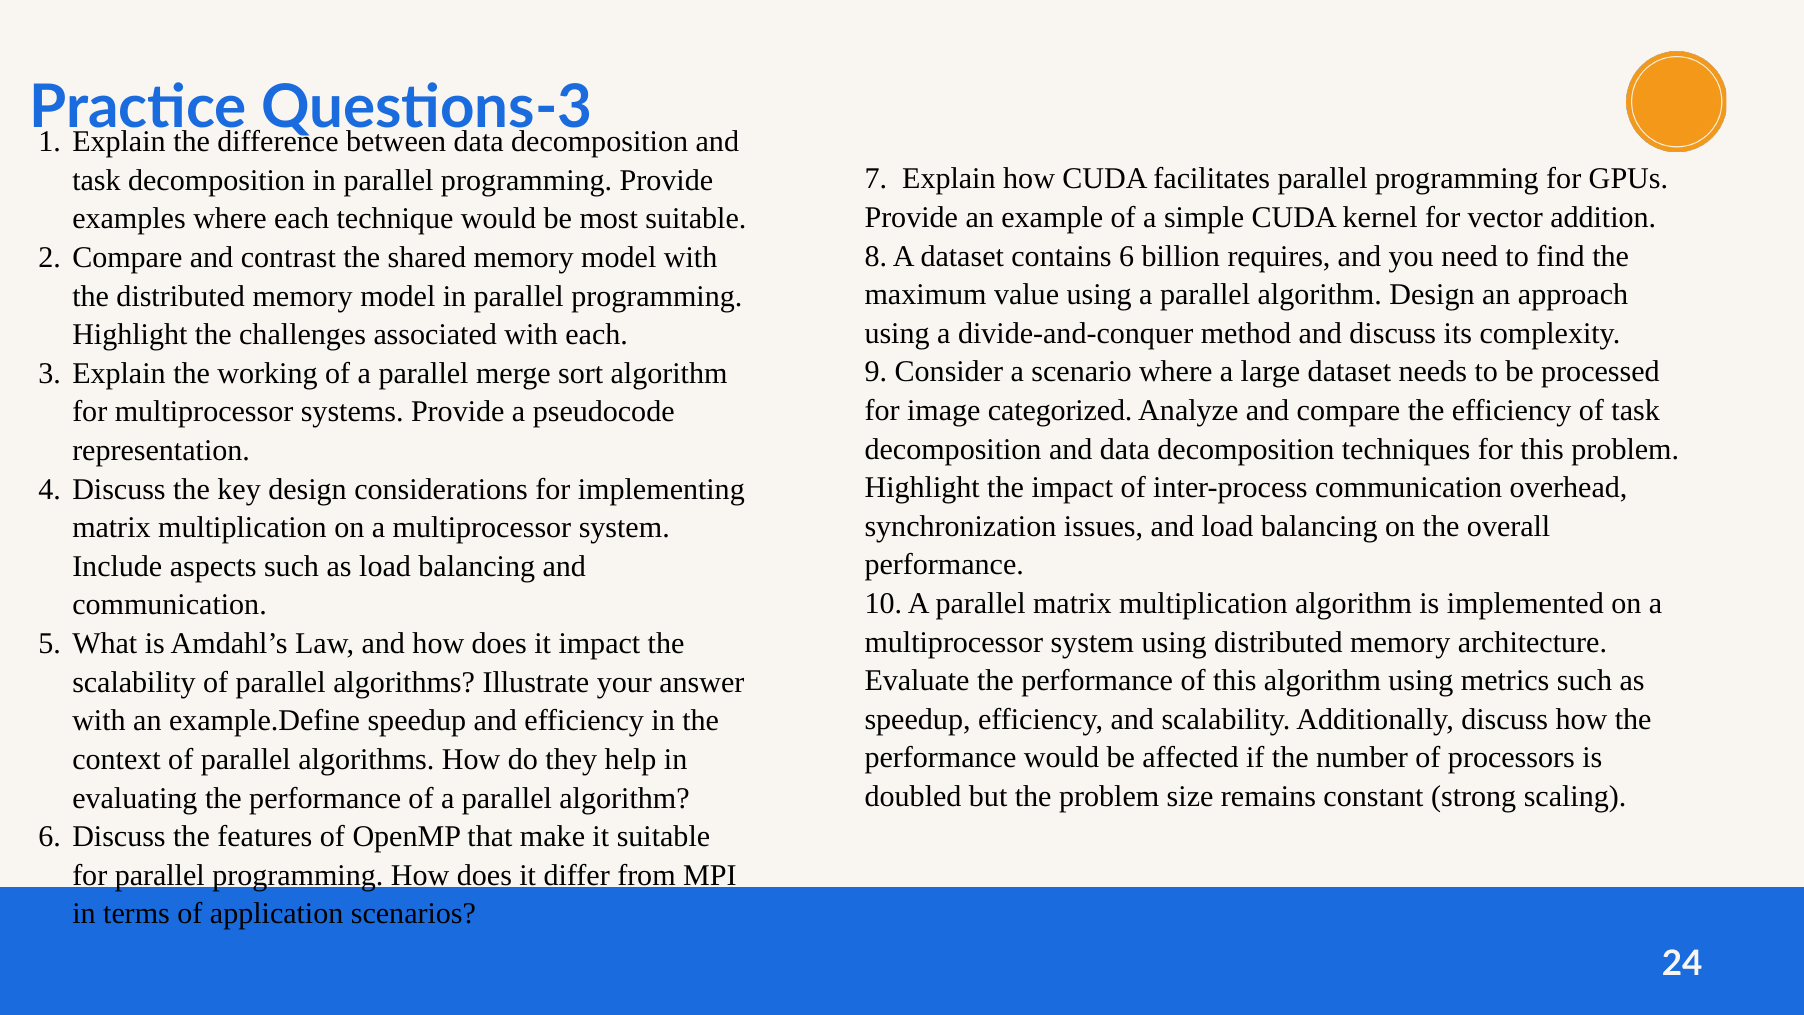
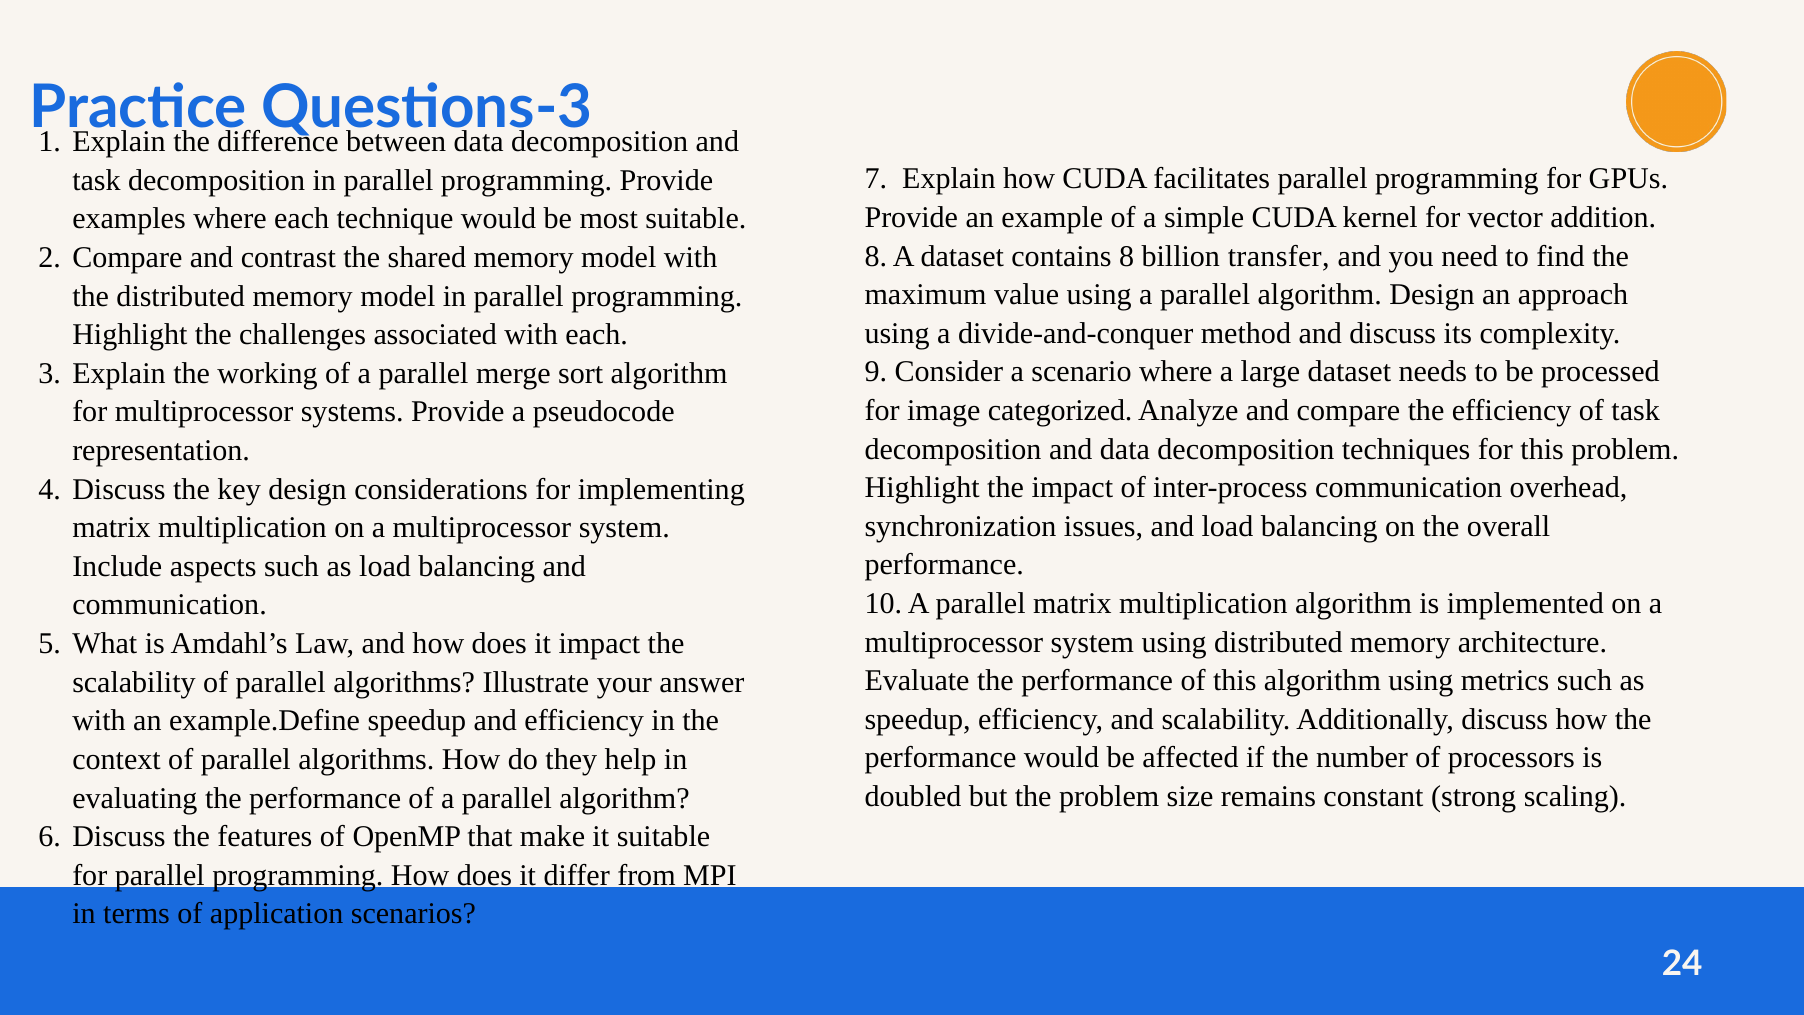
contains 6: 6 -> 8 (1127, 256)
requires: requires -> transfer (1279, 256)
